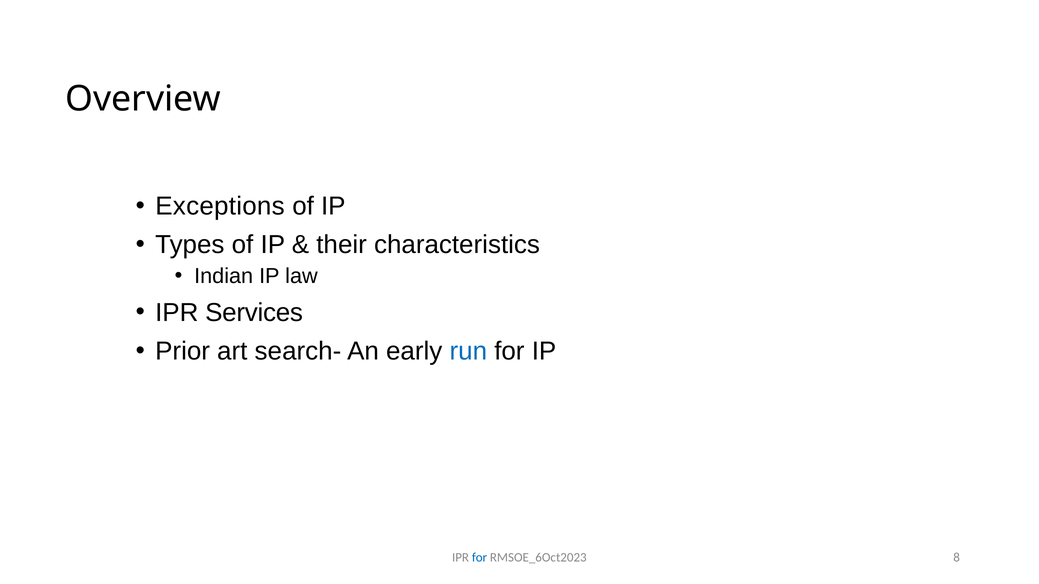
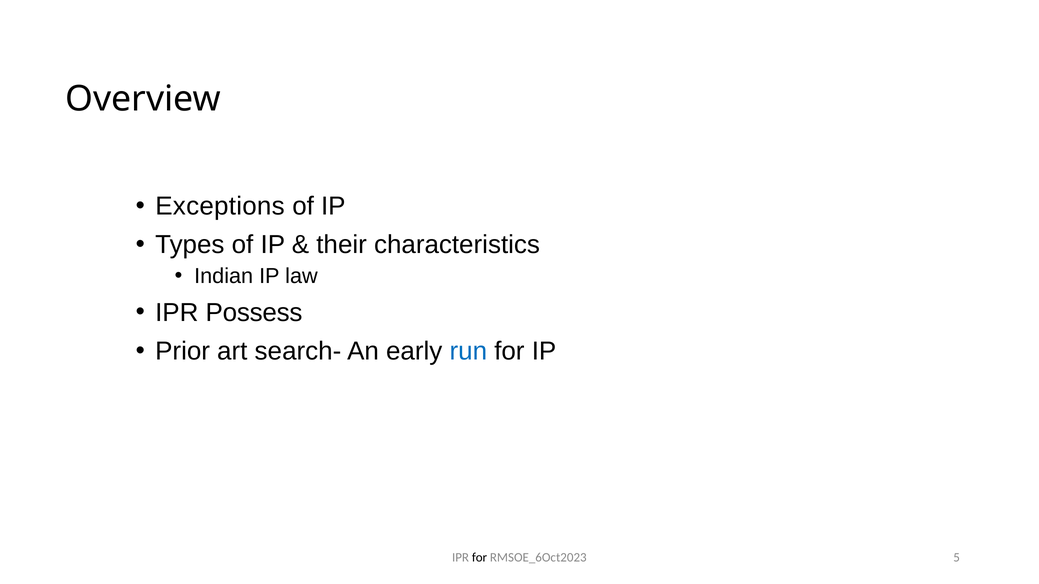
Services: Services -> Possess (254, 313)
for colour: blue -> black (479, 558)
8: 8 -> 5 (957, 558)
